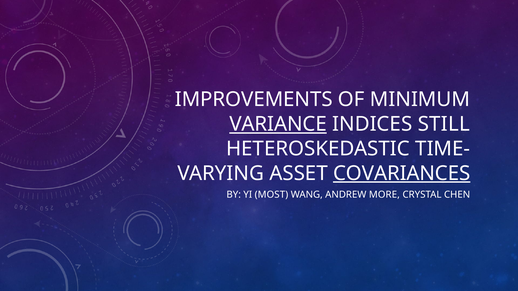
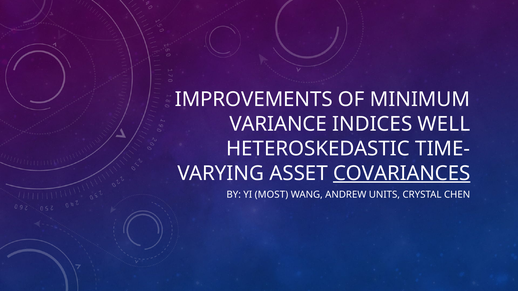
VARIANCE underline: present -> none (278, 124)
STILL: STILL -> WELL (444, 124)
MORE: MORE -> UNITS (384, 195)
